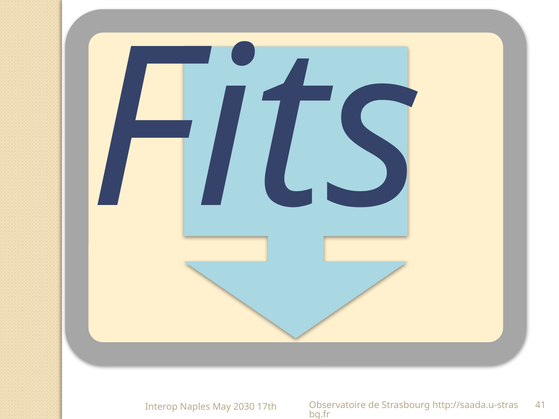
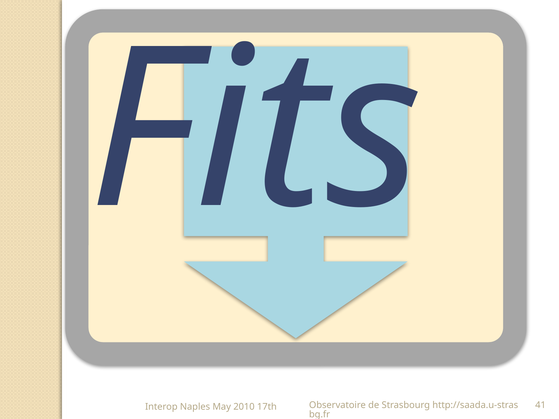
2030: 2030 -> 2010 (244, 407)
